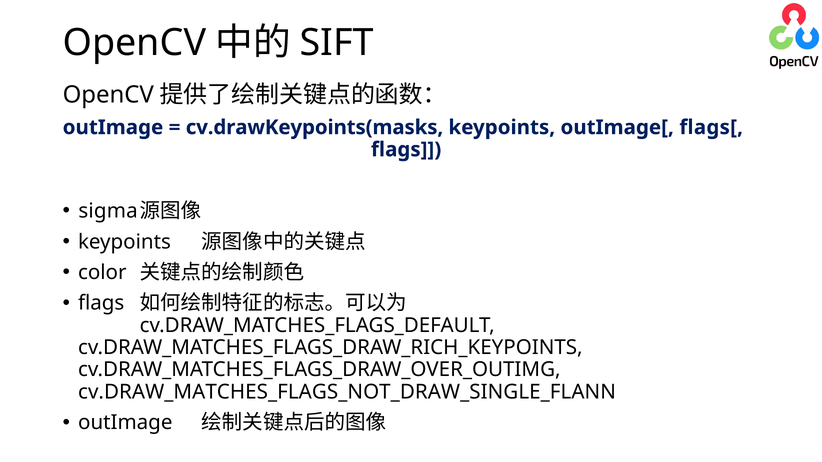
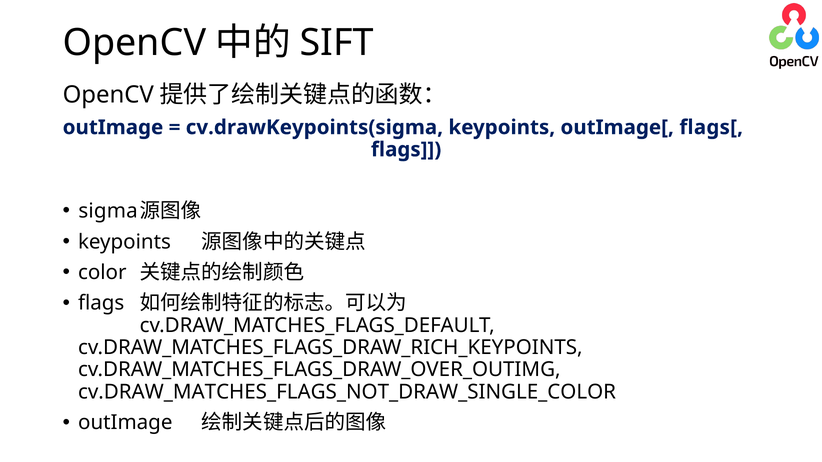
cv.drawKeypoints(masks: cv.drawKeypoints(masks -> cv.drawKeypoints(sigma (314, 127)
cv.DRAW_MATCHES_FLAGS_NOT_DRAW_SINGLE_FLANN: cv.DRAW_MATCHES_FLAGS_NOT_DRAW_SINGLE_FLANN -> cv.DRAW_MATCHES_FLAGS_NOT_DRAW_SINGLE_COLOR (347, 392)
